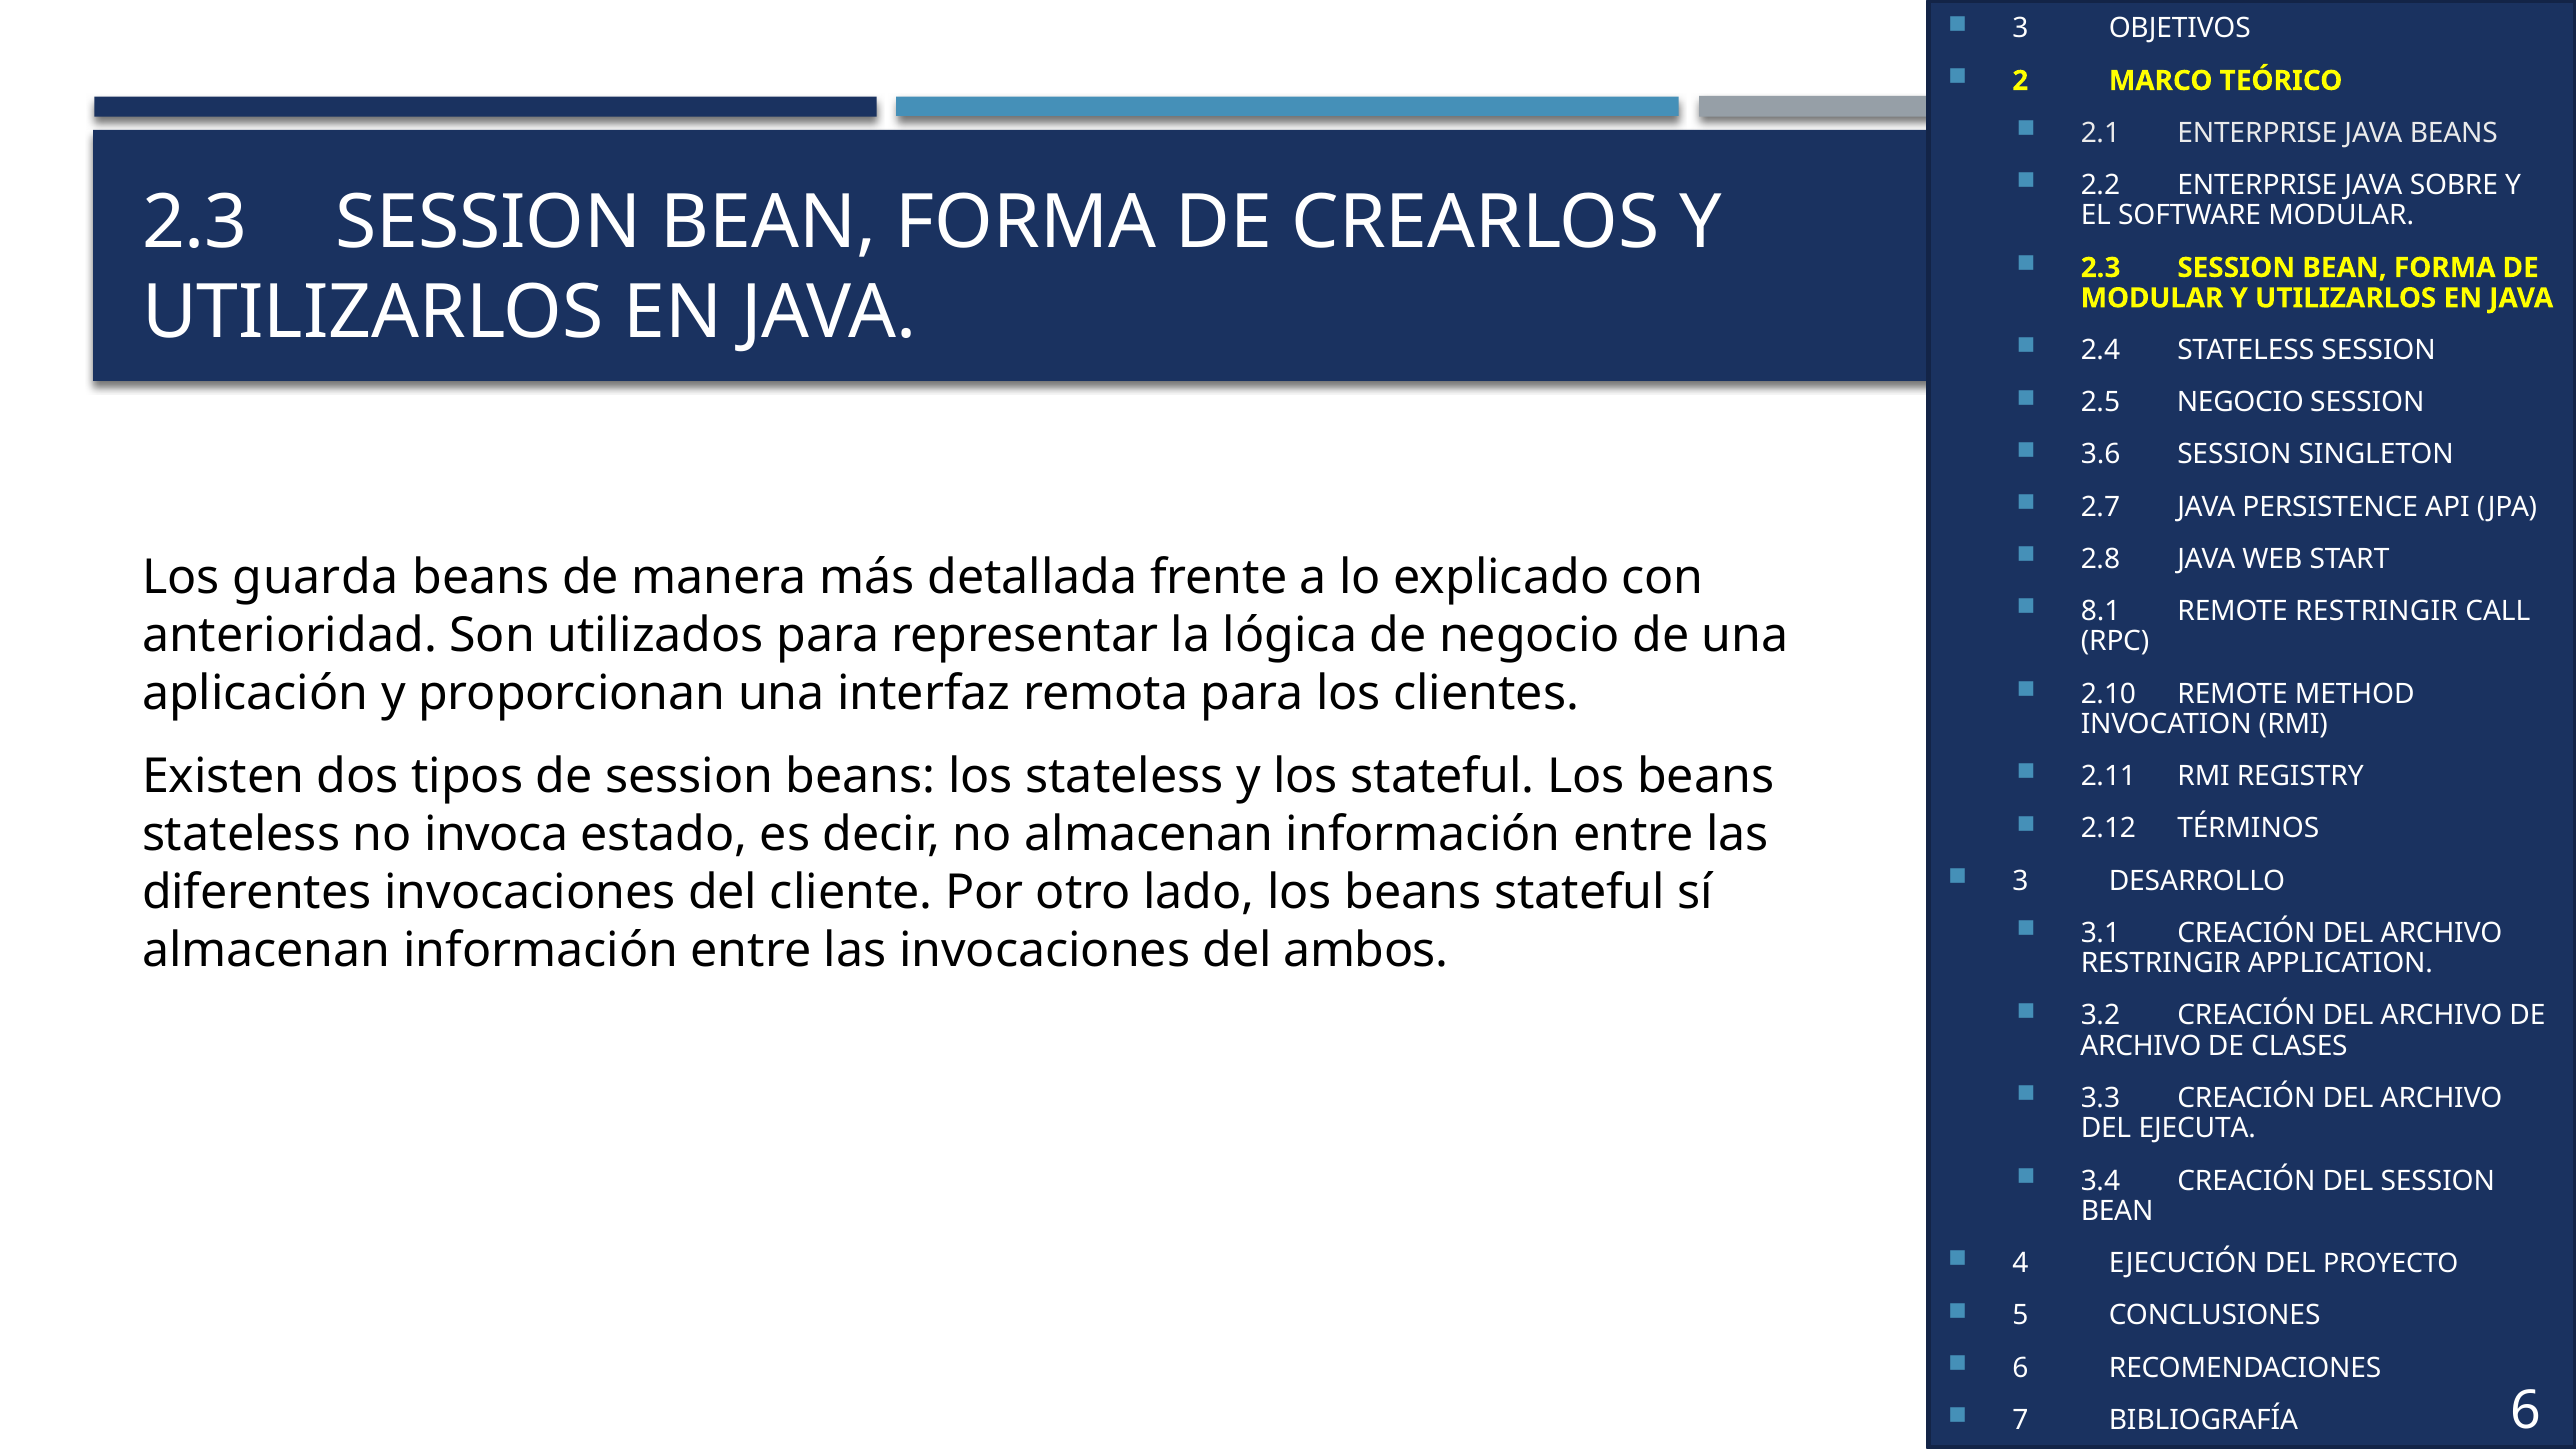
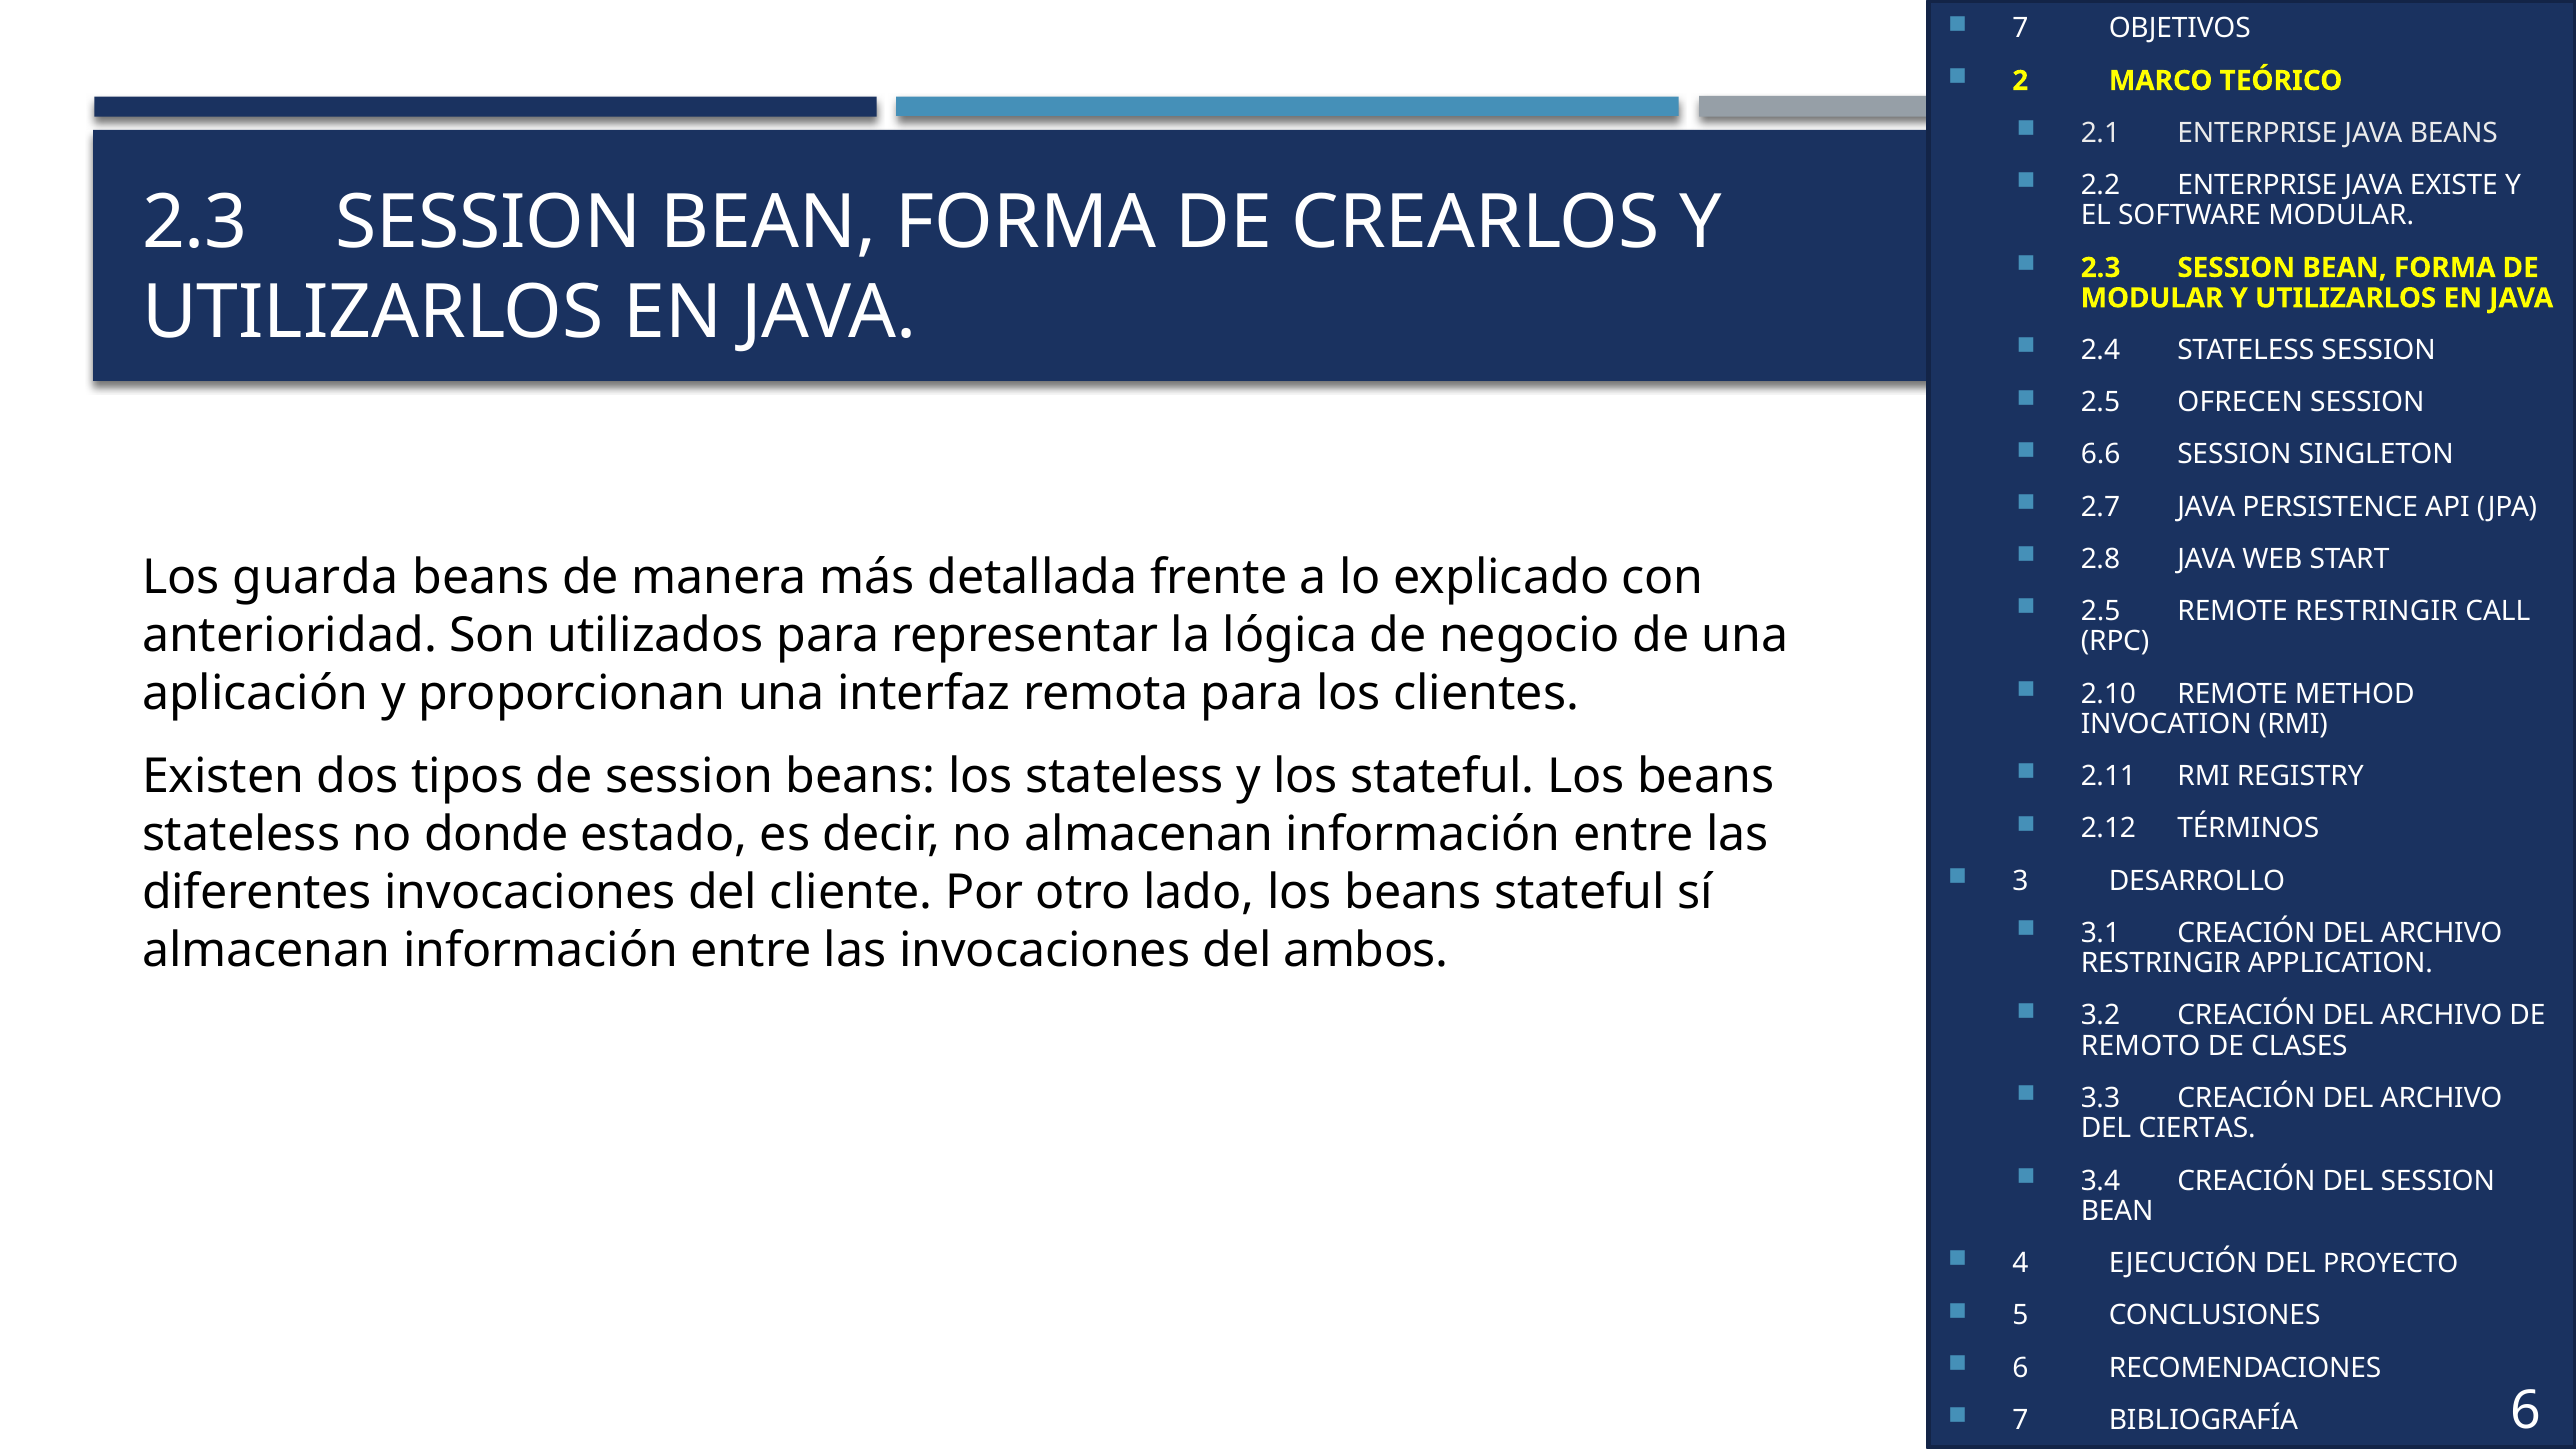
3: 3 -> 7 (2020, 29)
SOBRE: SOBRE -> EXISTE (2454, 185)
2.5 NEGOCIO: NEGOCIO -> OFRECEN (2240, 403)
3.6: 3.6 -> 6.6 (2101, 455)
8.1: 8.1 -> 2.5 (2101, 611)
invoca: invoca -> donde (496, 835)
ARCHIVO: ARCHIVO -> REMOTO (2141, 1046)
EJECUTA: EJECUTA -> CIERTAS (2197, 1129)
